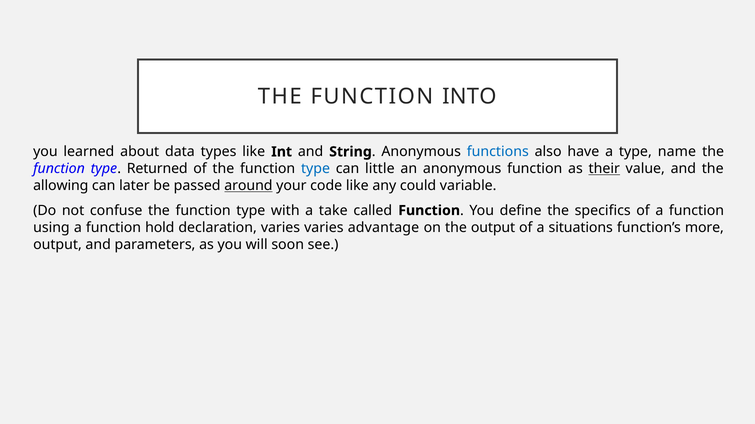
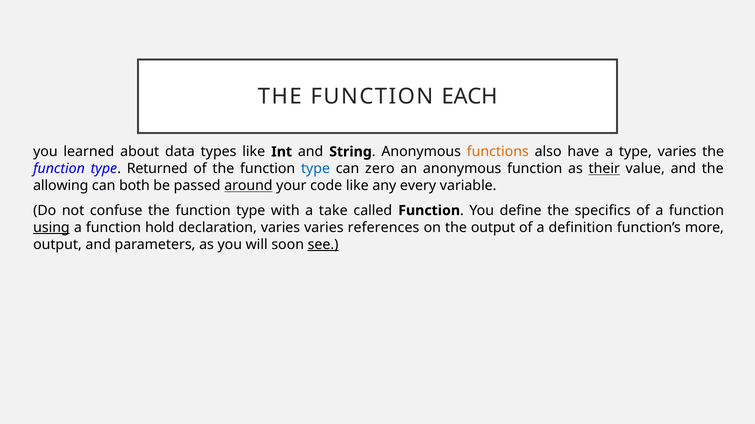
INTO: INTO -> EACH (470, 96)
functions colour: blue -> orange (498, 152)
type name: name -> varies (677, 152)
little: little -> zero (380, 169)
later: later -> both (134, 186)
could: could -> every (418, 186)
using underline: none -> present (51, 228)
advantage: advantage -> references (384, 228)
situations: situations -> definition (581, 228)
see underline: none -> present (323, 245)
